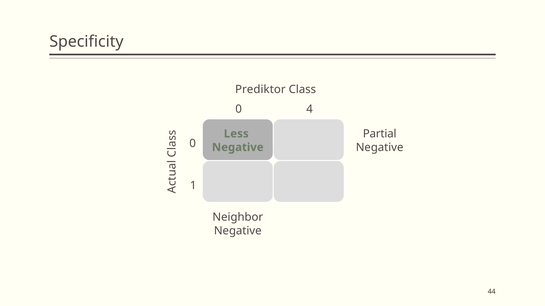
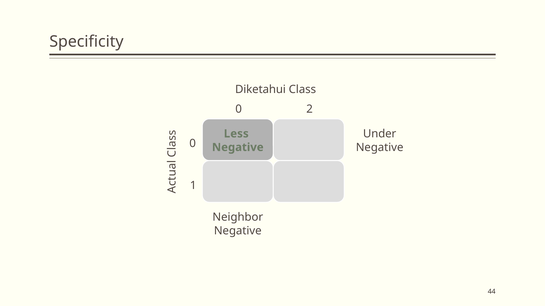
Prediktor: Prediktor -> Diketahui (260, 90)
4: 4 -> 2 (310, 109)
Partial: Partial -> Under (380, 134)
